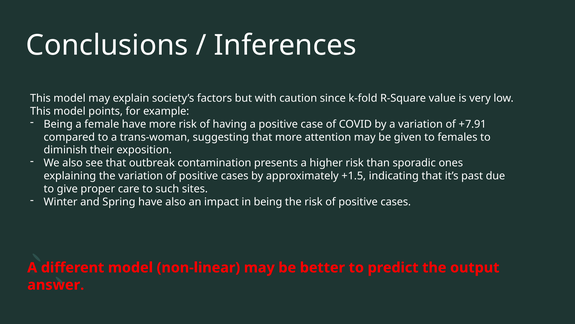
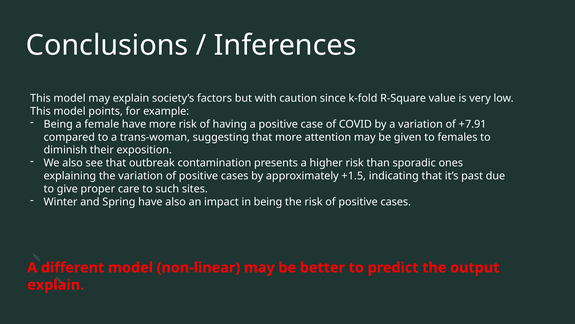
answer: answer -> explain (56, 284)
